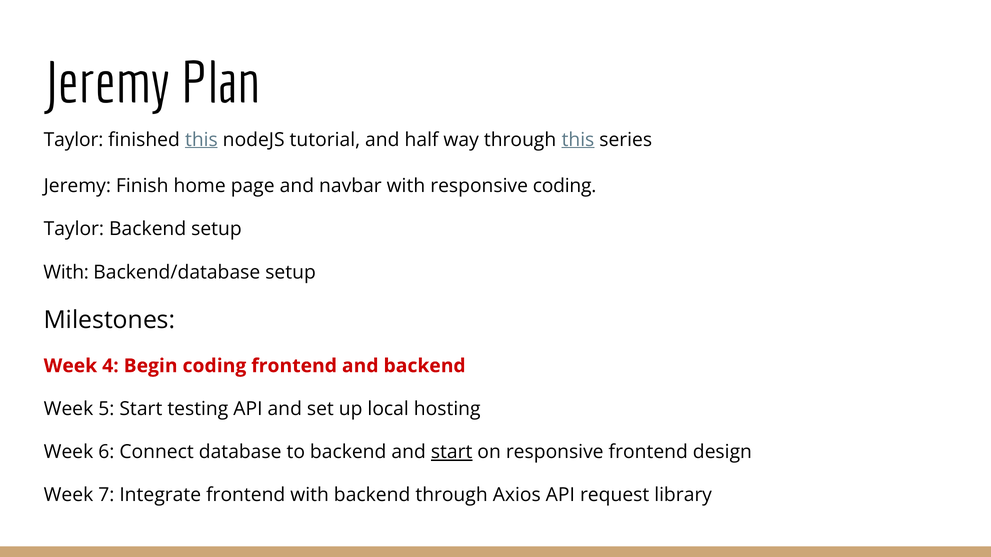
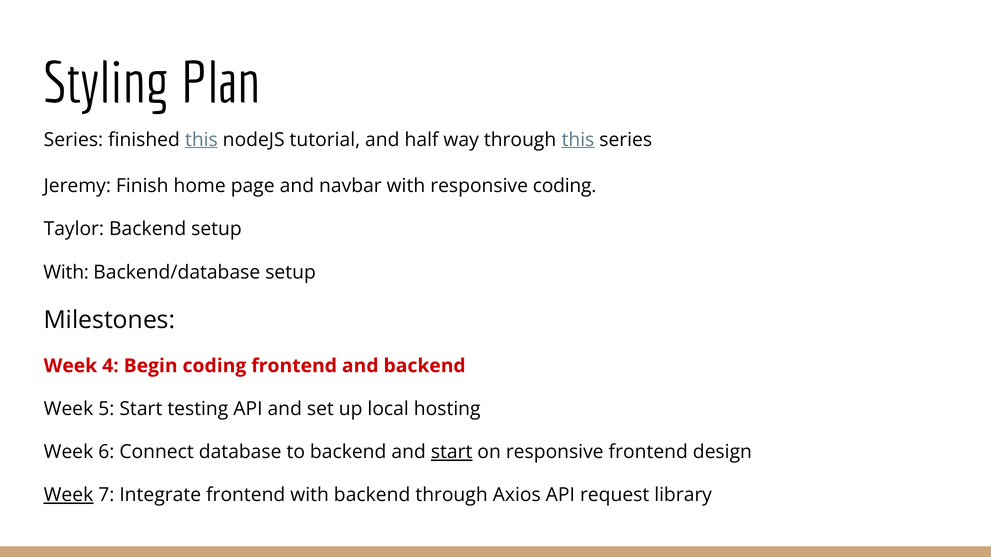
Jeremy: Jeremy -> Styling (107, 84)
Taylor: Taylor -> Series (73, 140)
Week underline: none -> present (68, 495)
